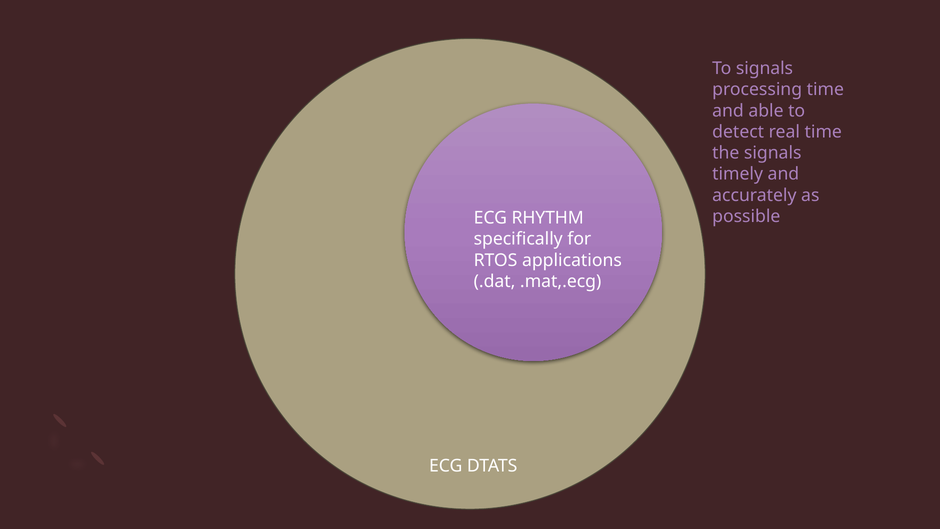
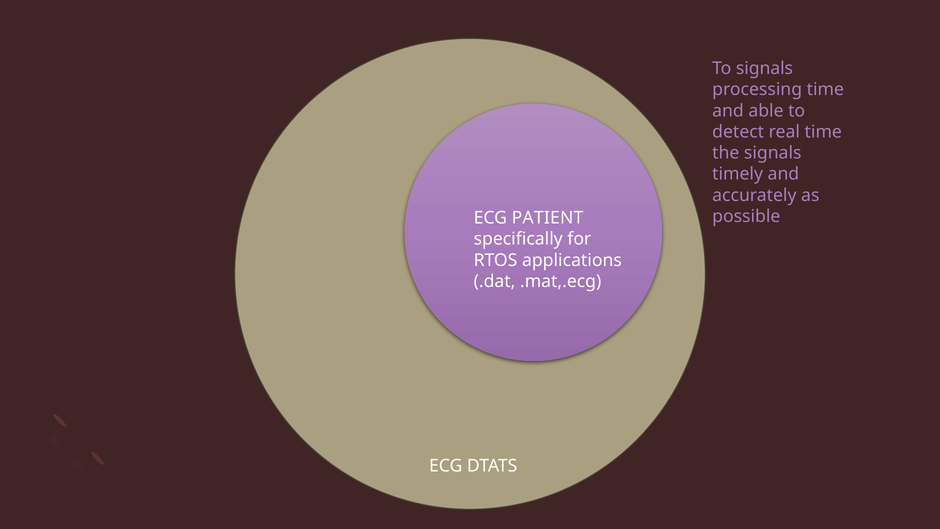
RHYTHM: RHYTHM -> PATIENT (548, 218)
